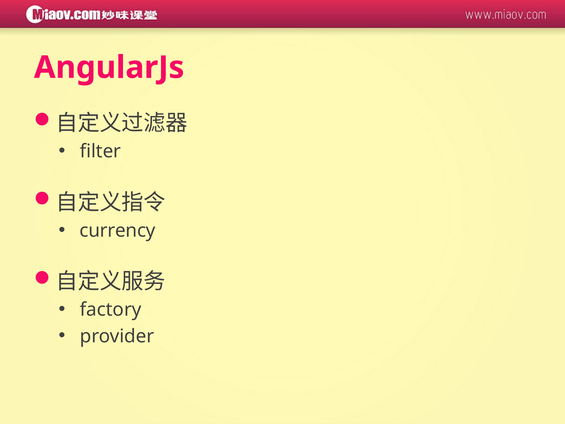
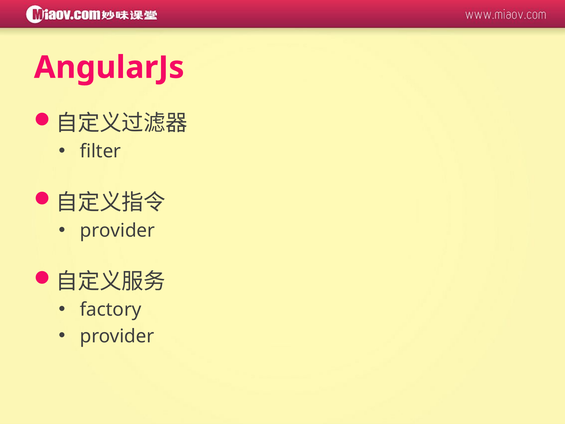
currency: currency -> provider (117, 230)
